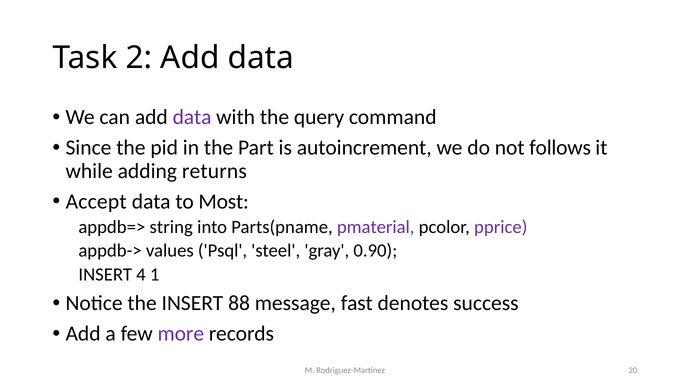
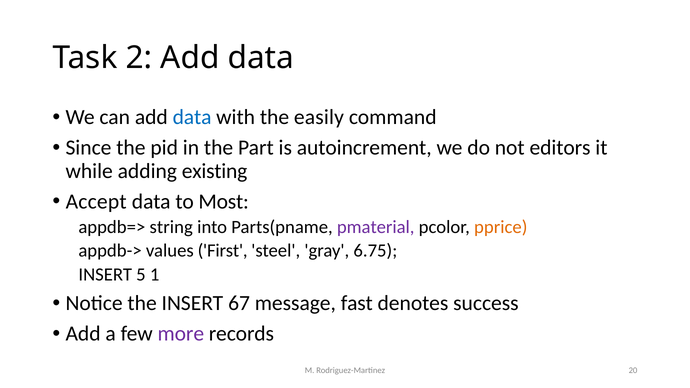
data colour: purple -> blue (192, 117)
query: query -> easily (319, 117)
follows: follows -> editors (560, 148)
returns: returns -> existing (215, 171)
pprice colour: purple -> orange (501, 227)
Psql: Psql -> First (223, 251)
0.90: 0.90 -> 6.75 (375, 251)
4: 4 -> 5 (141, 275)
88: 88 -> 67 (239, 303)
